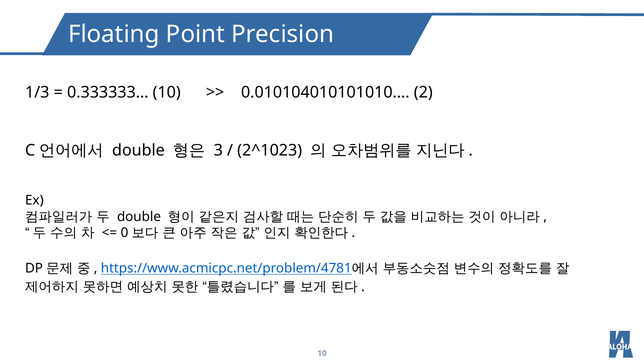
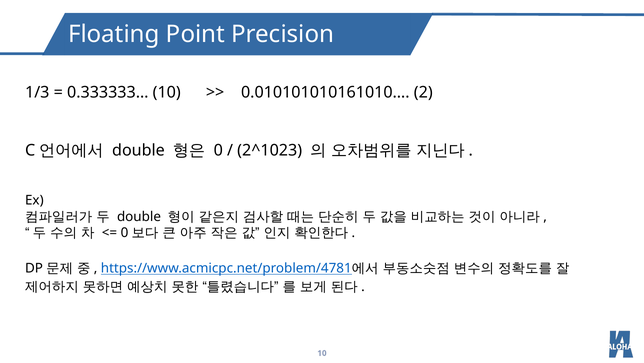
0.010104010101010…: 0.010104010101010… -> 0.010101010161010… (325, 92)
3: 3 -> 0 (218, 150)
